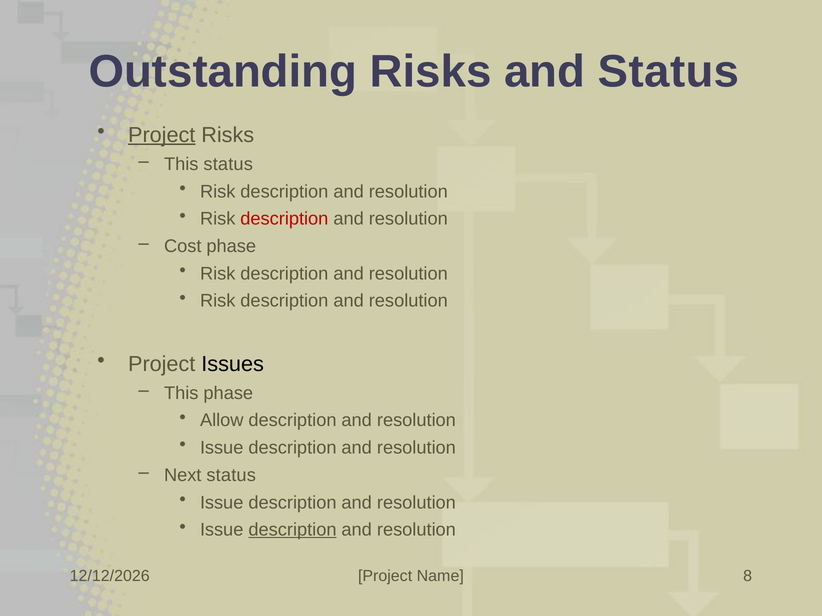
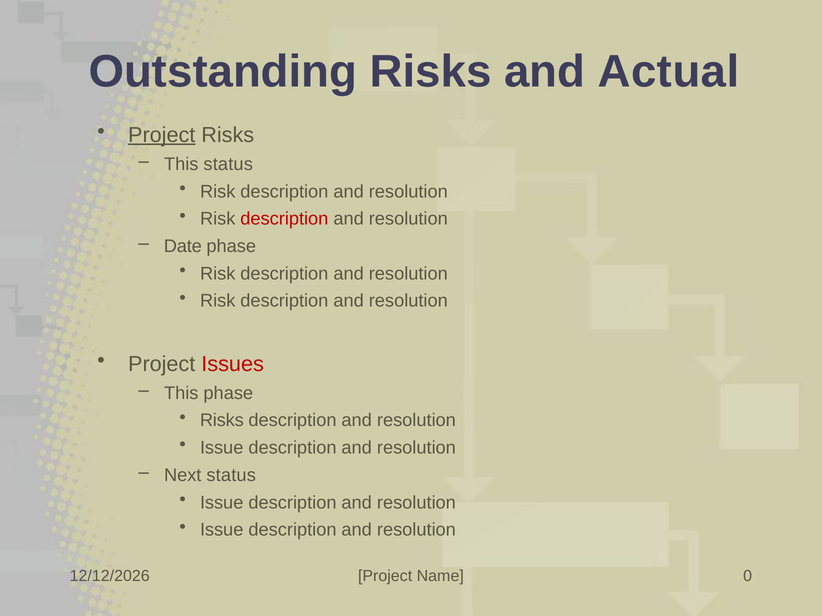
and Status: Status -> Actual (669, 72)
Cost: Cost -> Date (183, 246)
Issues colour: black -> red (233, 364)
Allow: Allow -> Risks (222, 421)
description underline: present -> none (293, 530)
8: 8 -> 0 (748, 577)
